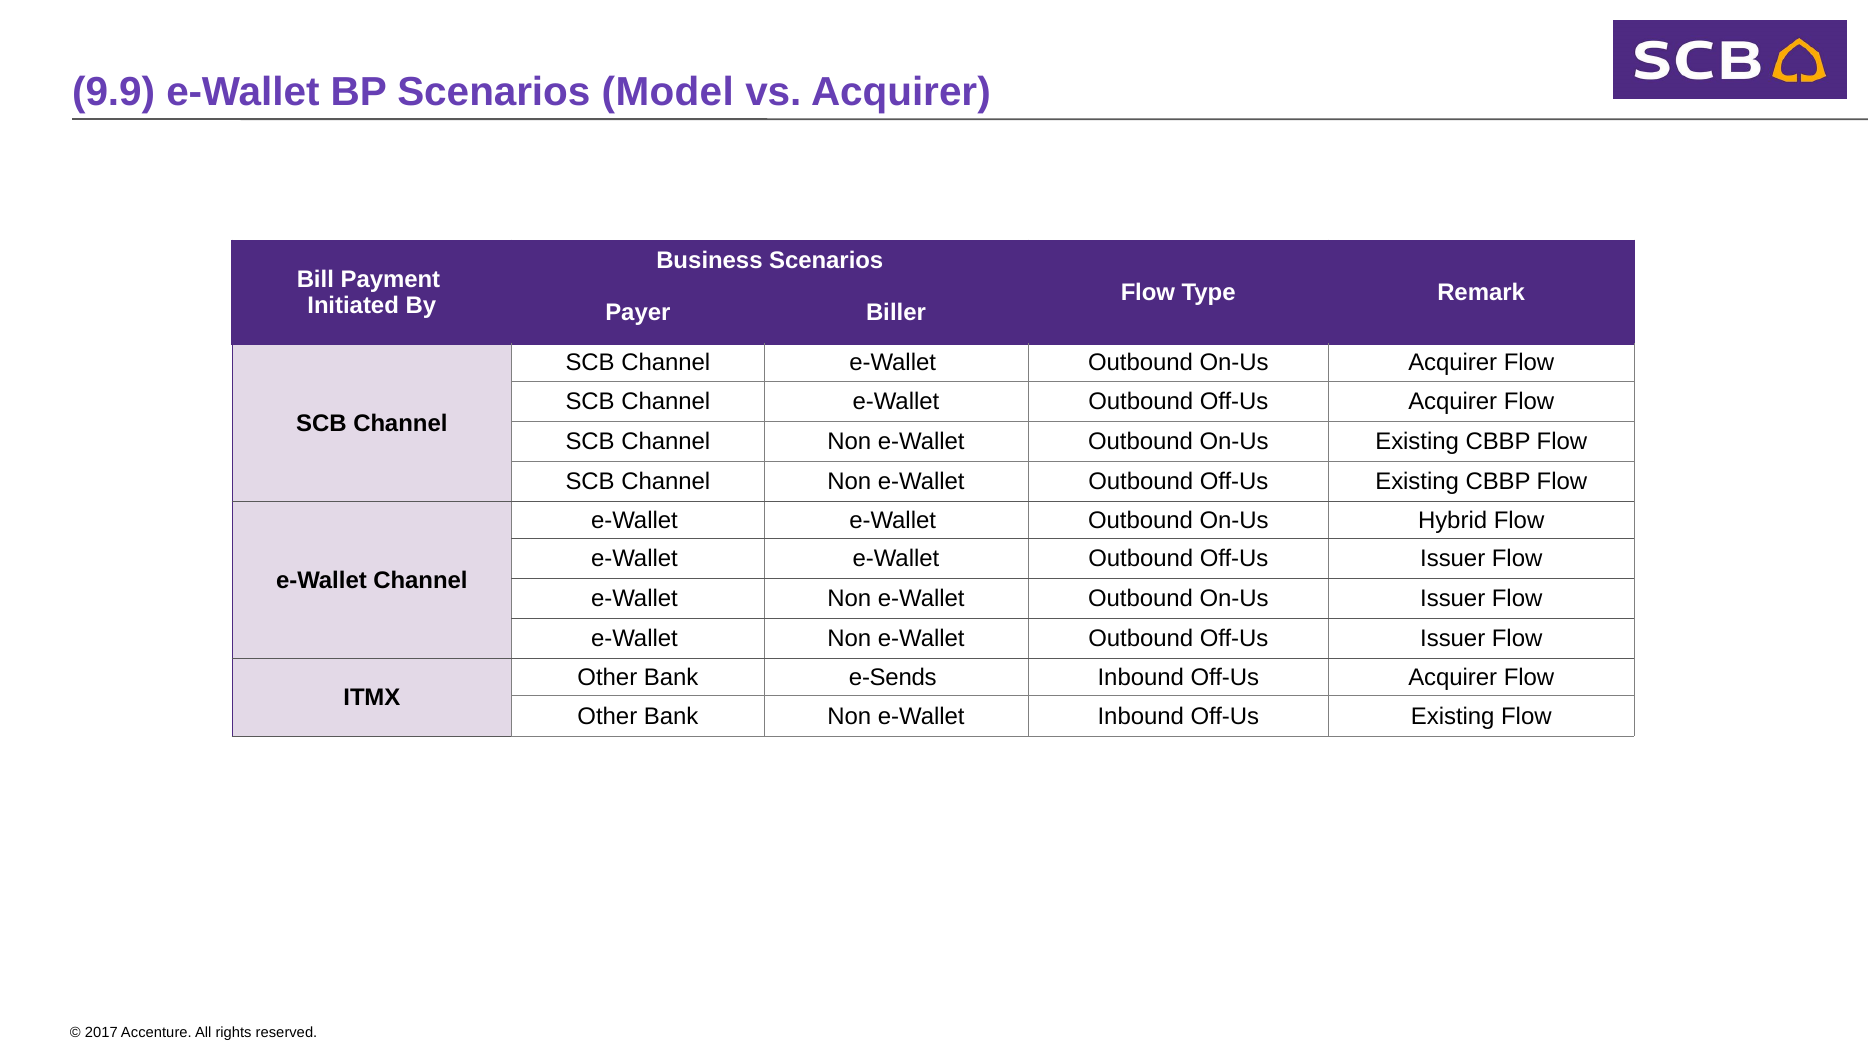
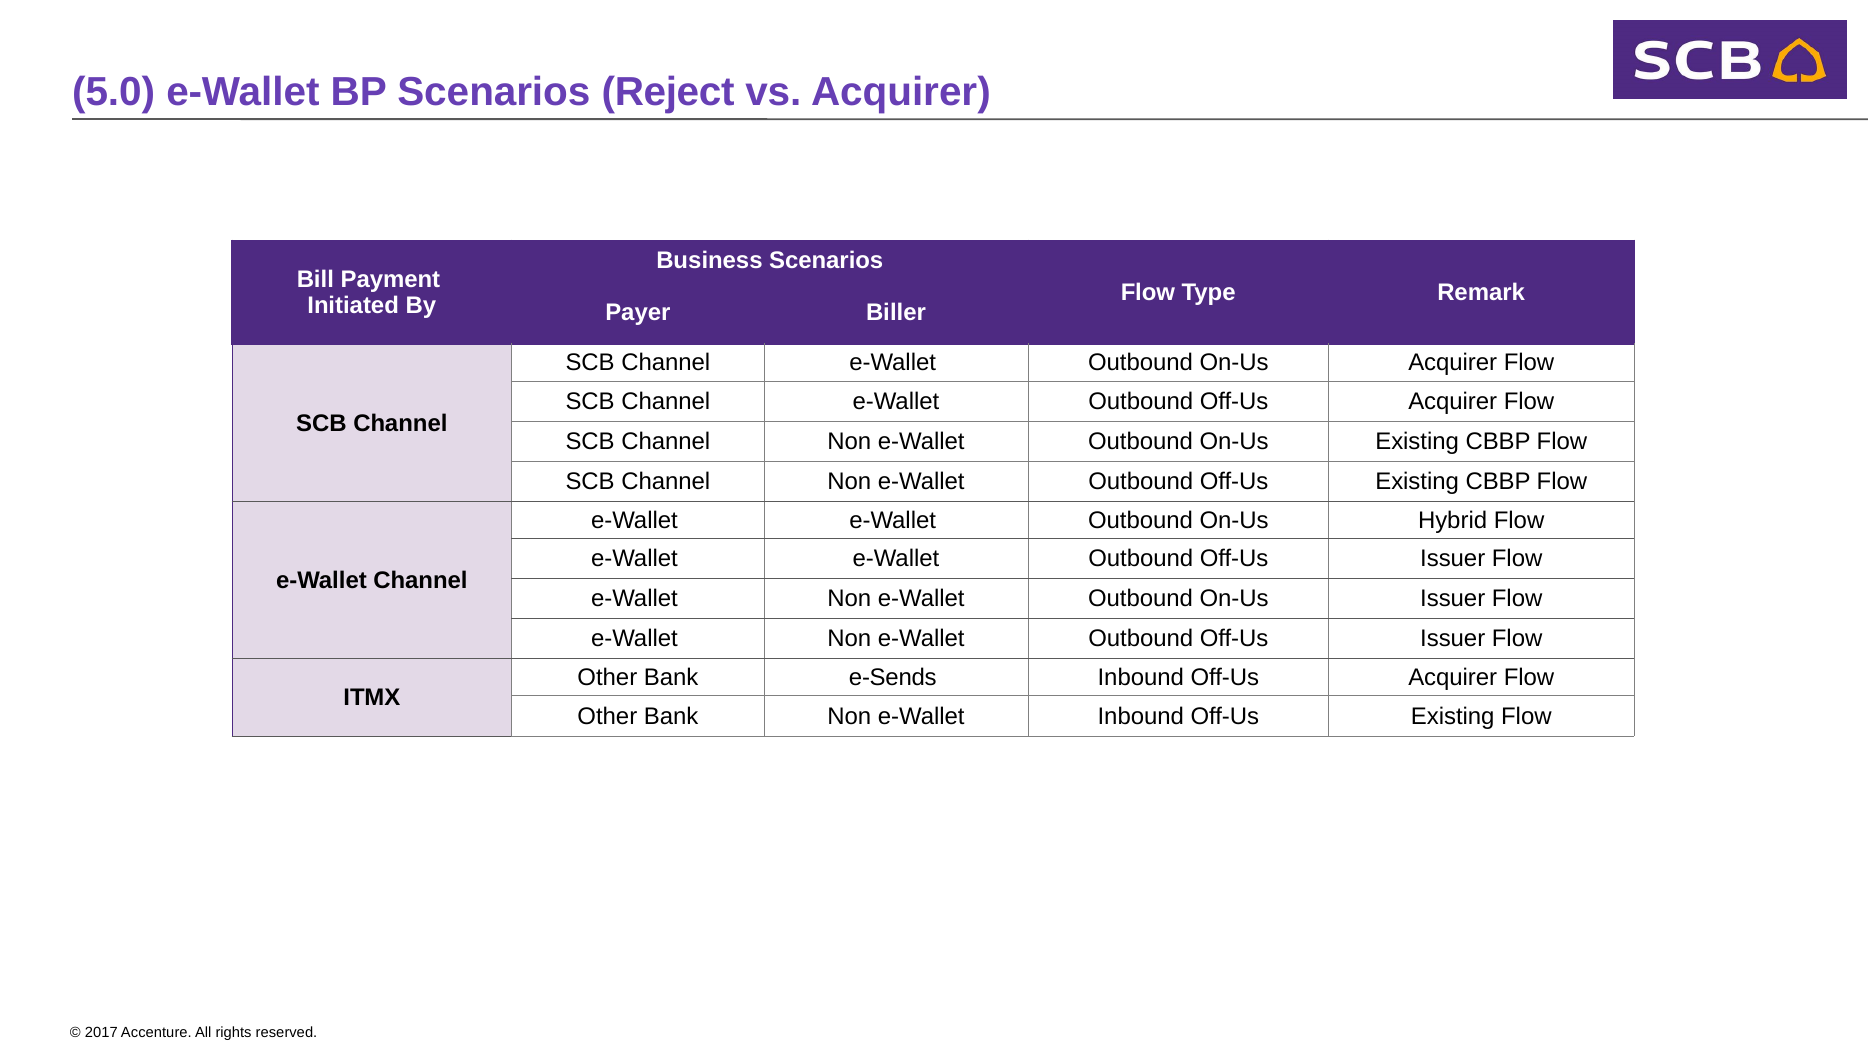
9.9: 9.9 -> 5.0 (114, 92)
Model: Model -> Reject (668, 92)
